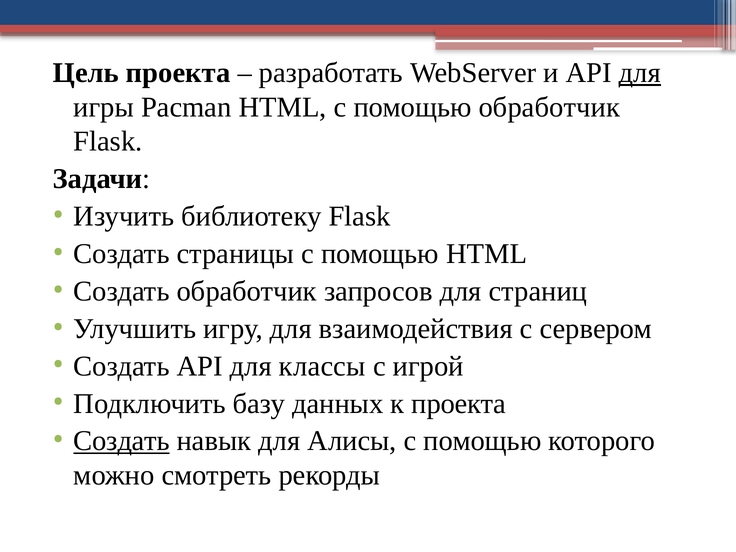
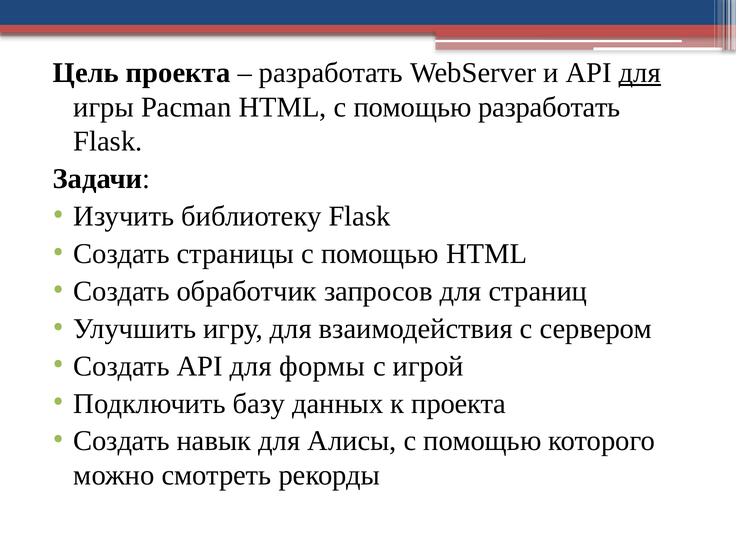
помощью обработчик: обработчик -> разработать (549, 107)
классы: классы -> формы (322, 366)
Создать underline: present -> none (122, 441)
